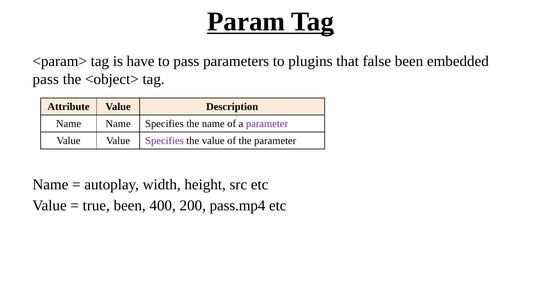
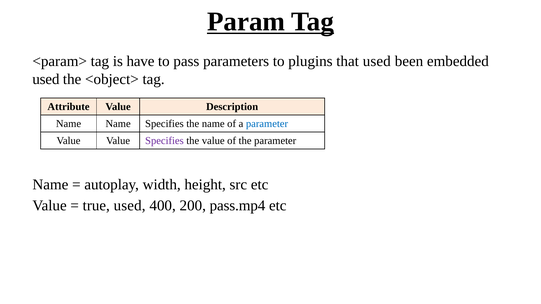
that false: false -> used (377, 61)
pass: pass -> used (46, 79)
parameter colour: purple -> blue (267, 124)
true been: been -> used (130, 206)
